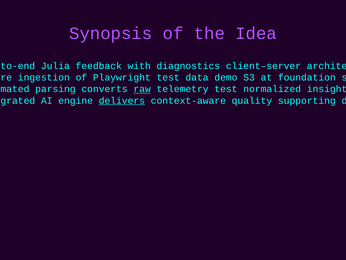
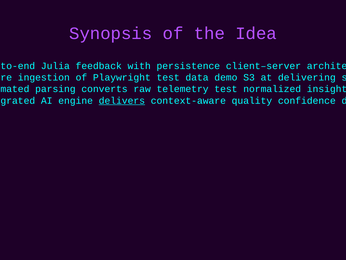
diagnostics: diagnostics -> persistence (188, 66)
foundation: foundation -> delivering (307, 77)
raw underline: present -> none (142, 89)
supporting: supporting -> confidence (307, 100)
